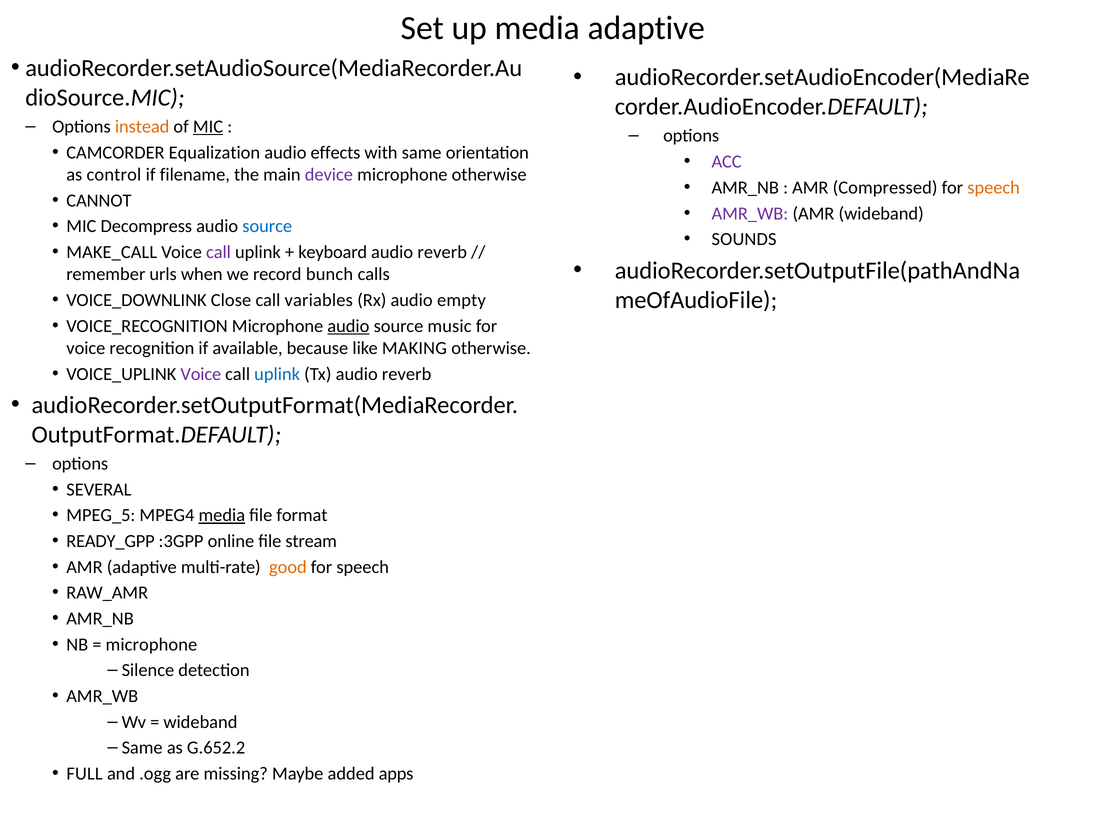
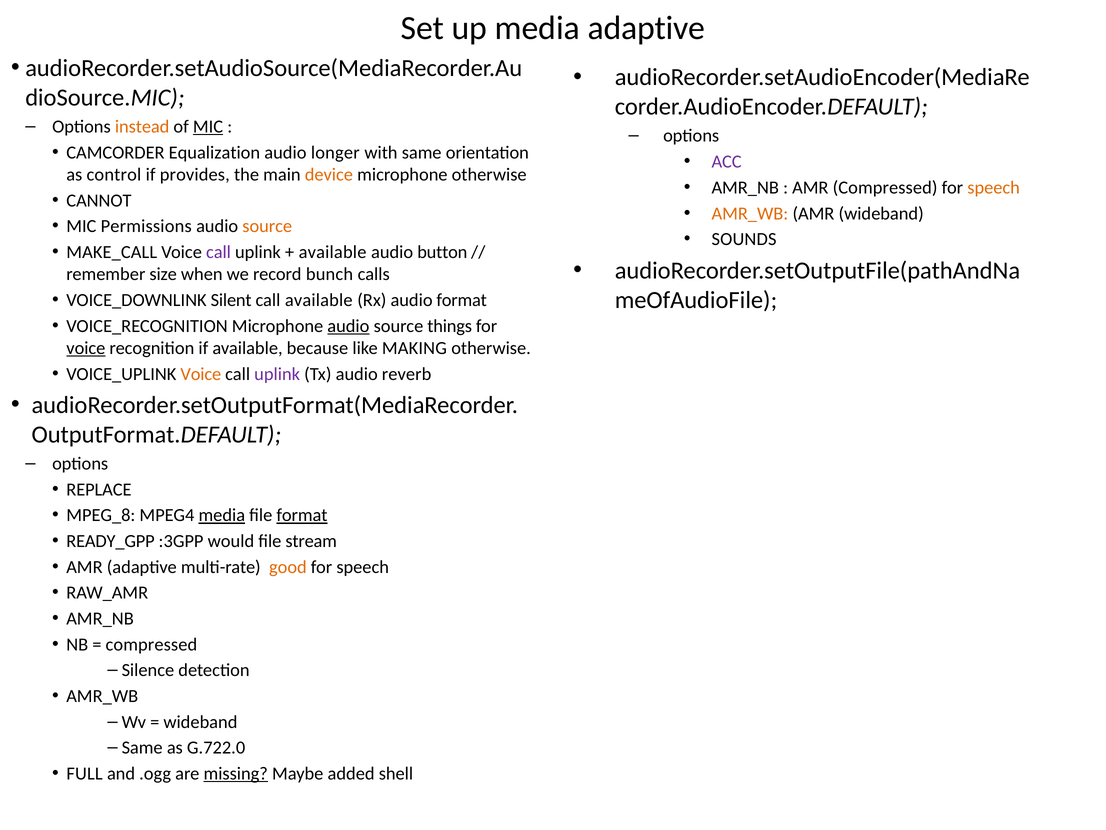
effects: effects -> longer (335, 152)
filename: filename -> provides (195, 175)
device colour: purple -> orange (329, 175)
AMR_WB colour: purple -> orange (750, 213)
Decompress: Decompress -> Permissions (146, 226)
source colour: blue -> orange (267, 226)
keyboard: keyboard -> available (333, 252)
reverb: reverb -> button (442, 252)
urls: urls -> size (163, 274)
Close: Close -> Silent (231, 300)
call variables: variables -> available (319, 300)
audio empty: empty -> format (462, 300)
music: music -> things (450, 326)
voice underline: none -> present (86, 348)
Voice colour: purple -> orange (201, 374)
uplink colour: blue -> purple (277, 374)
SEVERAL: SEVERAL -> REPLACE (99, 489)
MPEG_5: MPEG_5 -> MPEG_8 (101, 515)
format underline: none -> present (302, 515)
online: online -> would (231, 541)
microphone: microphone -> compressed (151, 644)
G.652.2: G.652.2 -> G.722.0 (216, 747)
missing underline: none -> present (236, 773)
apps: apps -> shell (396, 773)
